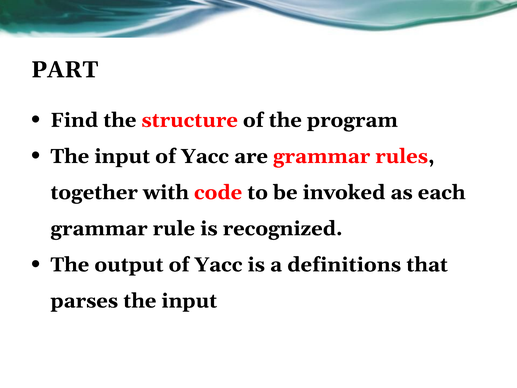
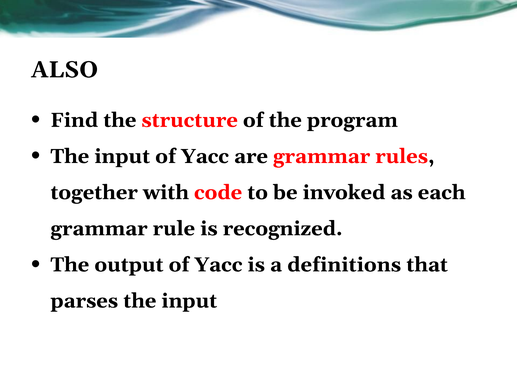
PART: PART -> ALSO (65, 70)
